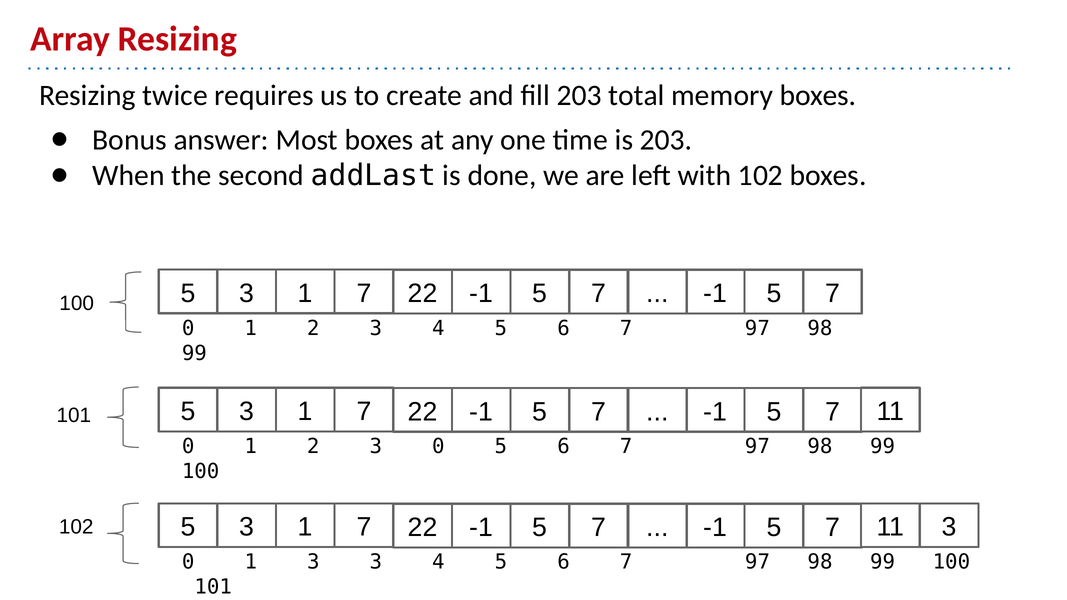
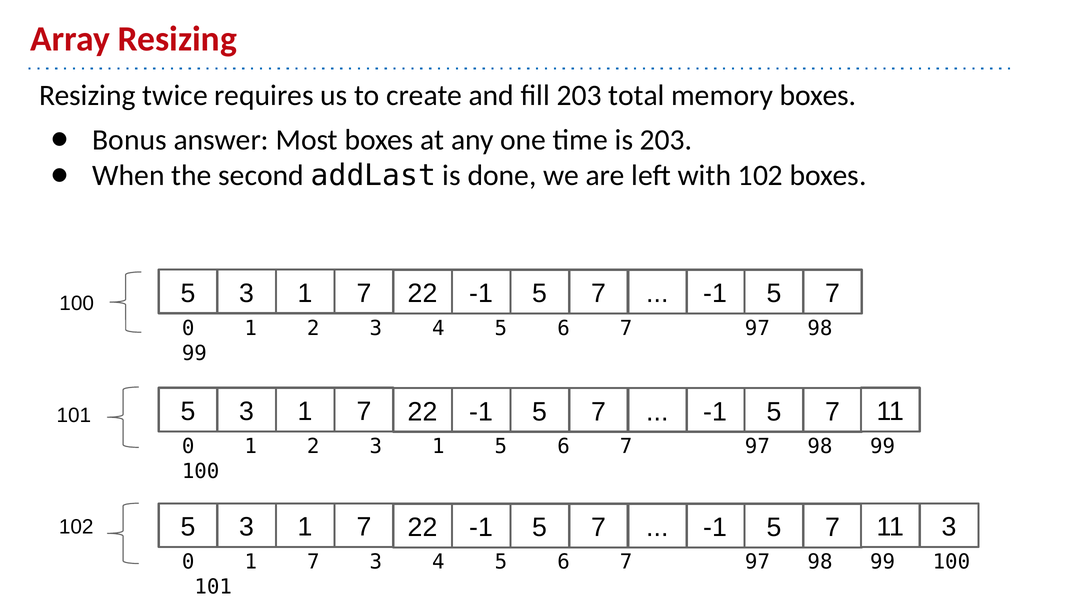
2 3 0: 0 -> 1 (438, 447)
0 1 3: 3 -> 7 (313, 562)
